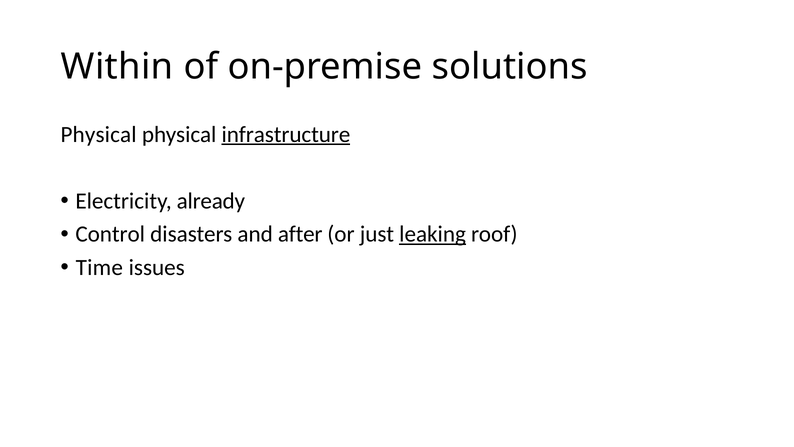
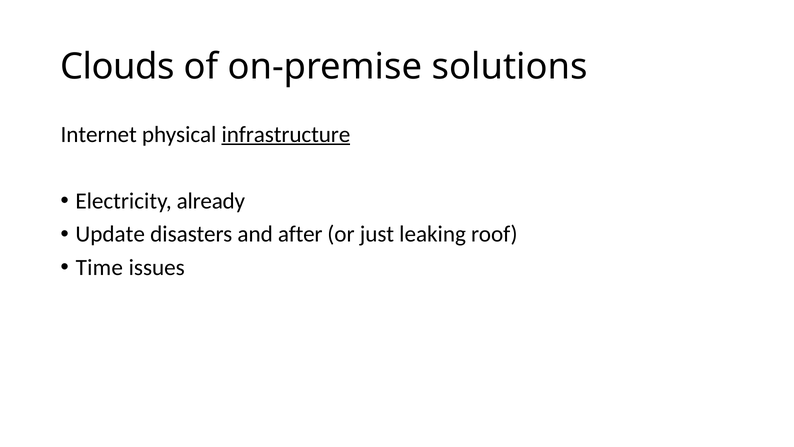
Within: Within -> Clouds (117, 67)
Physical: Physical -> Internet (99, 134)
Control: Control -> Update (110, 234)
leaking underline: present -> none (433, 234)
